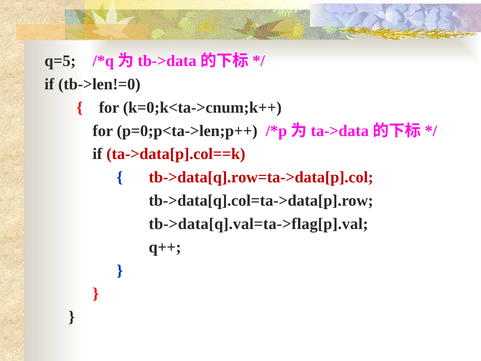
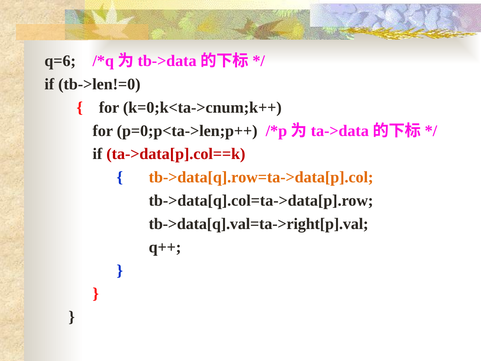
q=5: q=5 -> q=6 (60, 61)
tb->data[q].row=ta->data[p].col colour: red -> orange (261, 177)
tb->data[q].val=ta->flag[p].val: tb->data[q].val=ta->flag[p].val -> tb->data[q].val=ta->right[p].val (259, 224)
